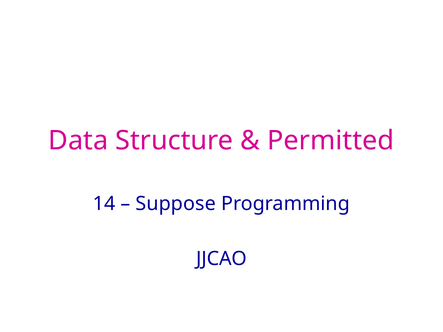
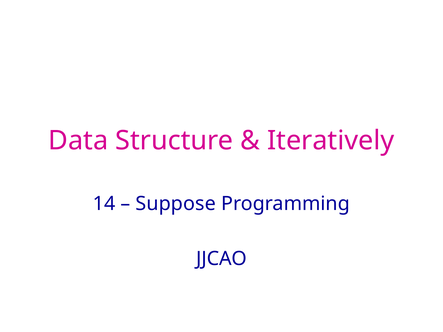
Permitted: Permitted -> Iteratively (331, 141)
